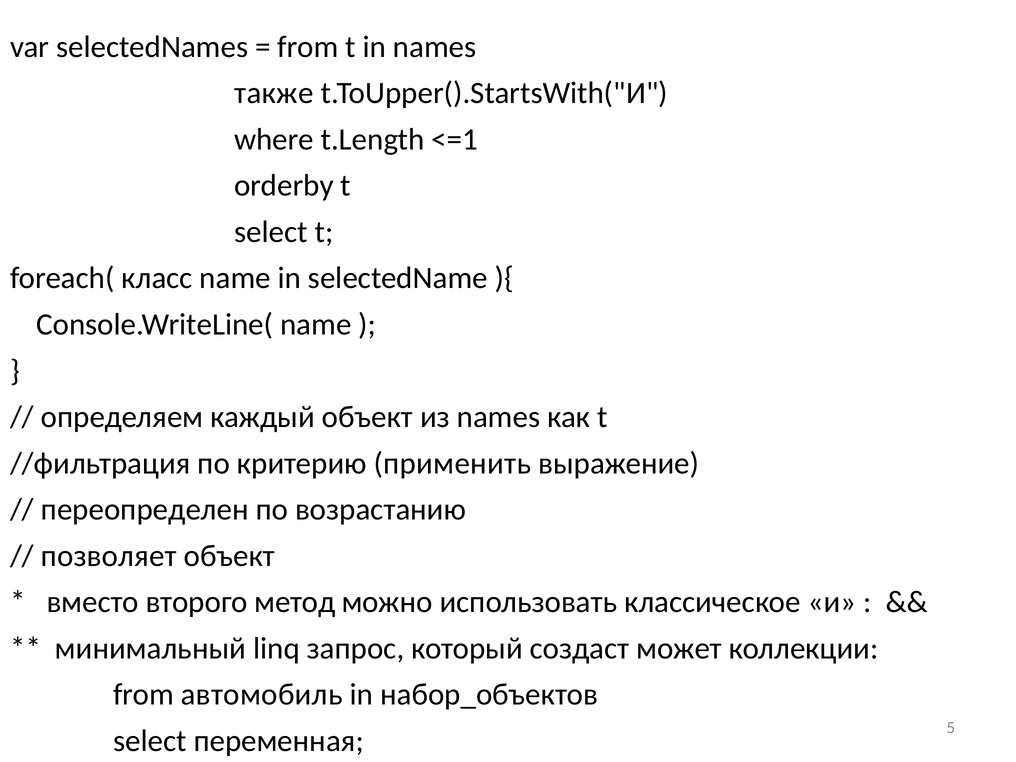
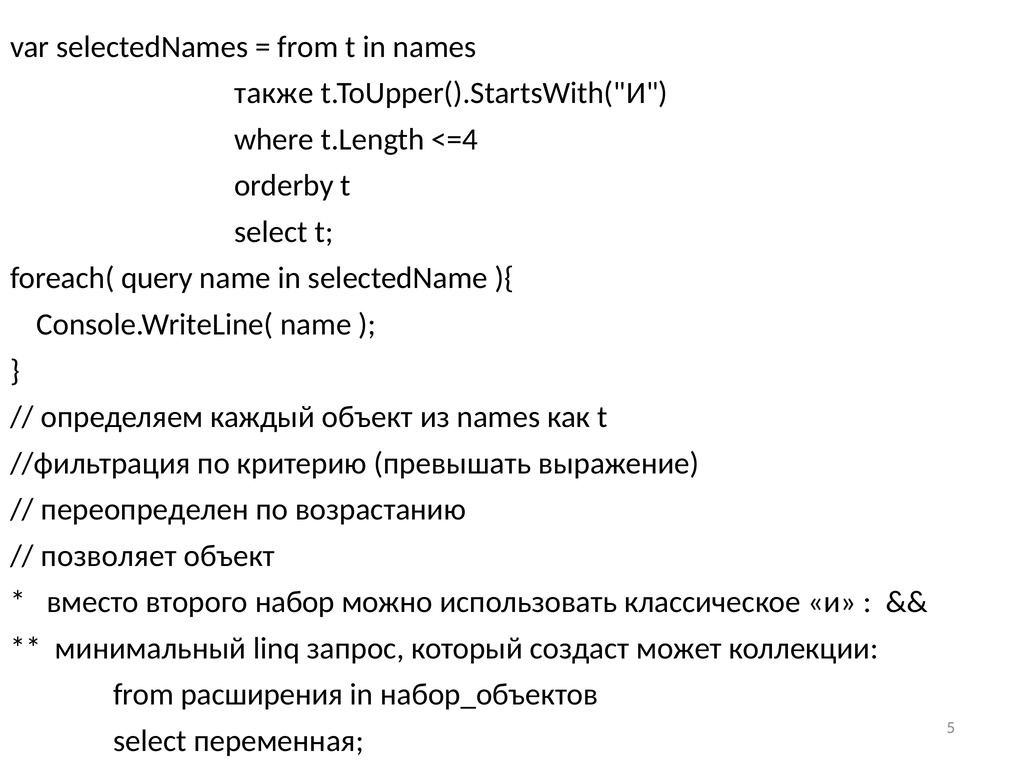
<=1: <=1 -> <=4 (455, 139)
класс: класс -> query (157, 278)
применить: применить -> превышать (453, 463)
метод: метод -> набор (295, 602)
автомобиль: автомобиль -> расширения (262, 695)
